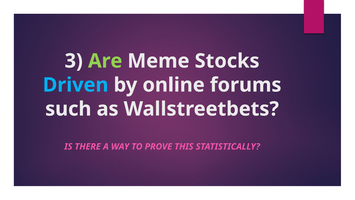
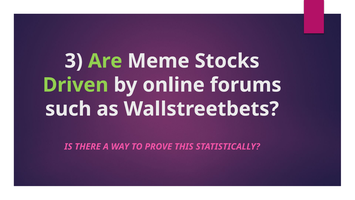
Driven colour: light blue -> light green (76, 85)
